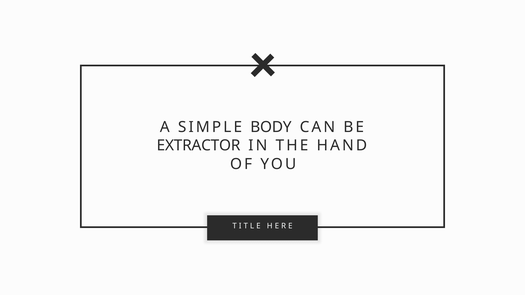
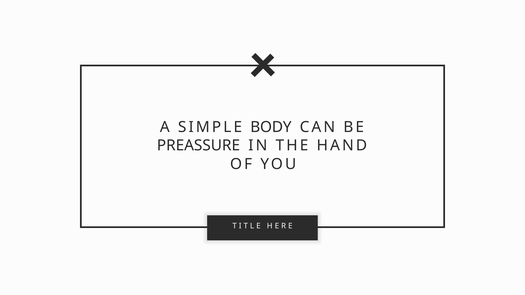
EXTRACTOR: EXTRACTOR -> PREASSURE (198, 146)
